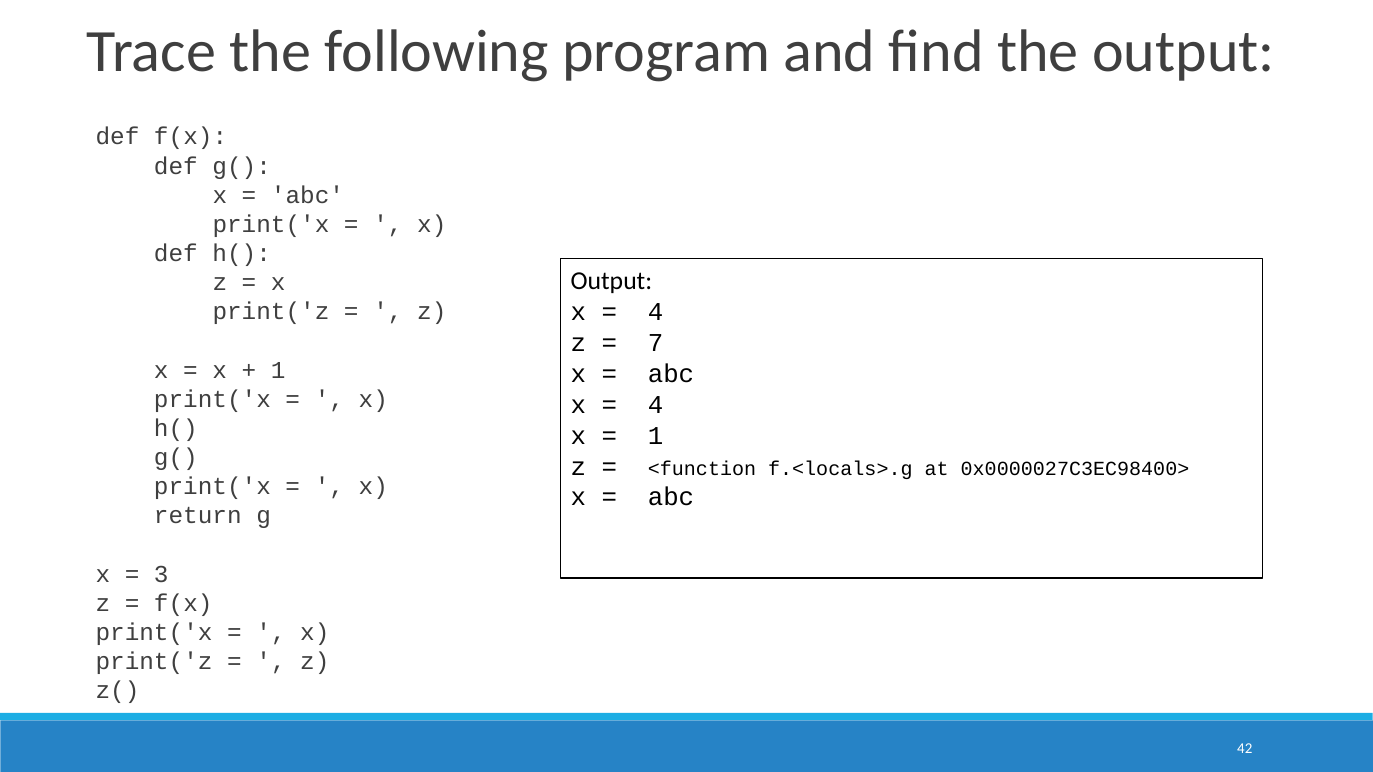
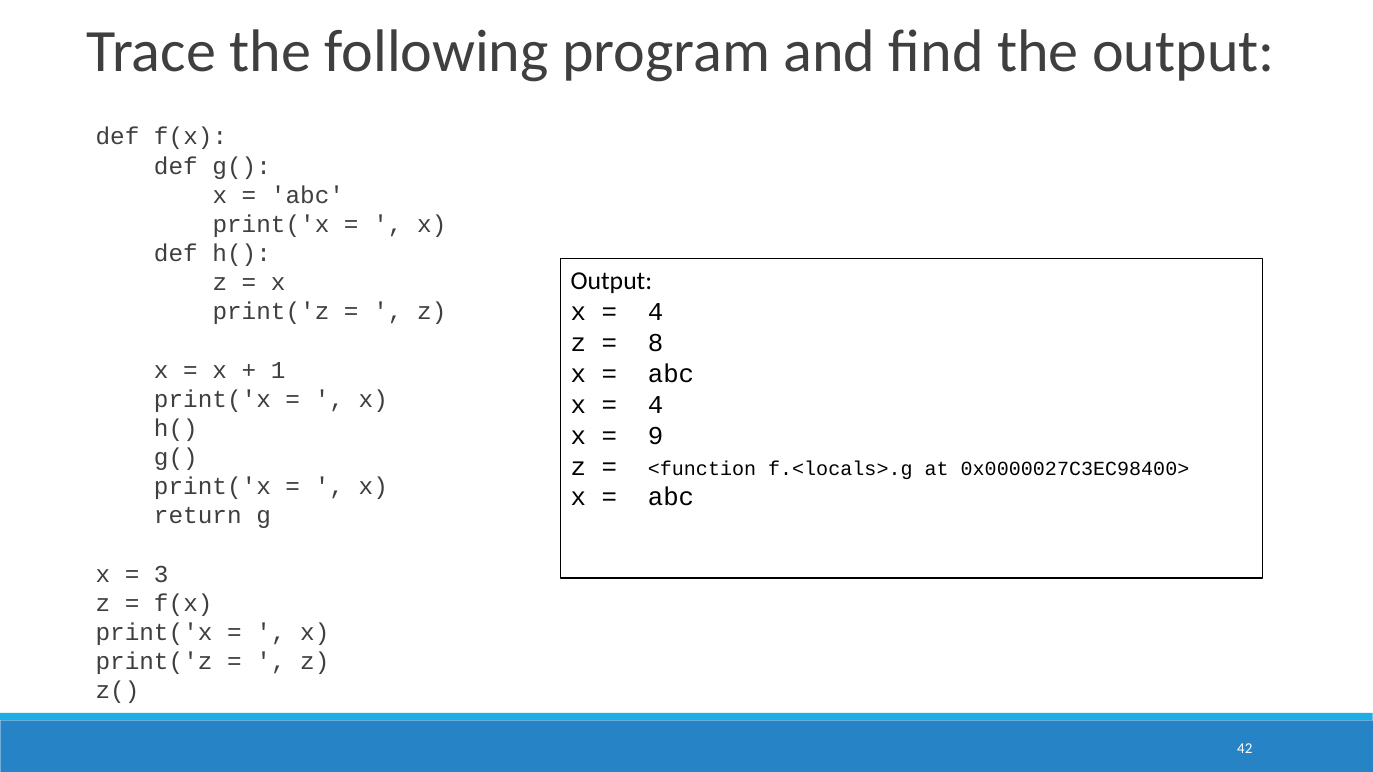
7: 7 -> 8 (656, 343)
1: 1 -> 9 (656, 436)
